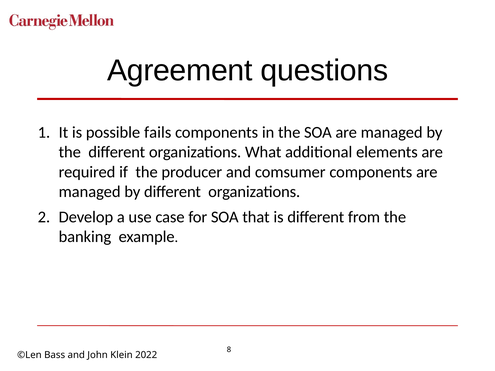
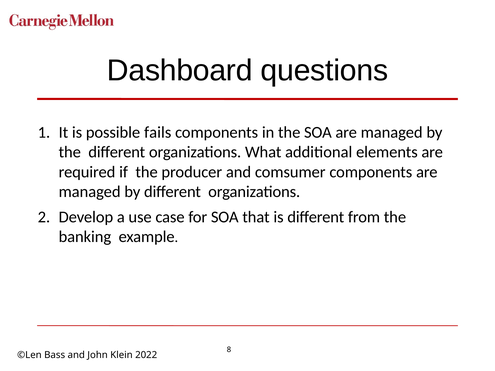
Agreement: Agreement -> Dashboard (180, 70)
